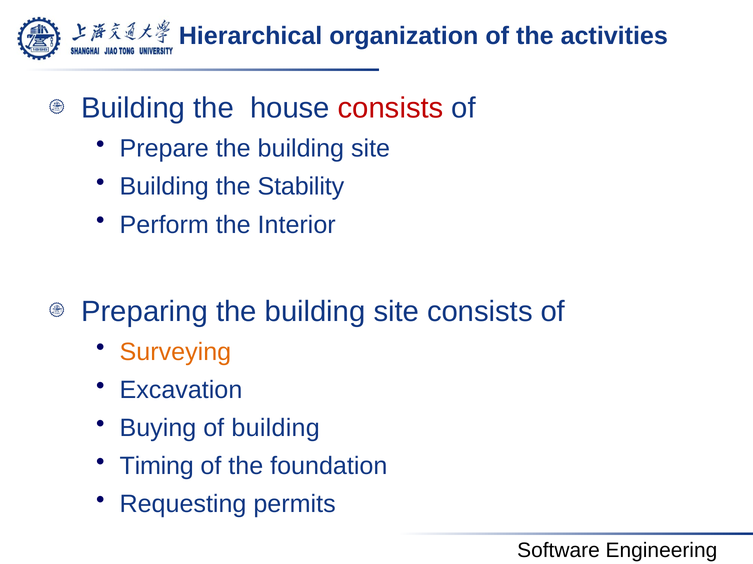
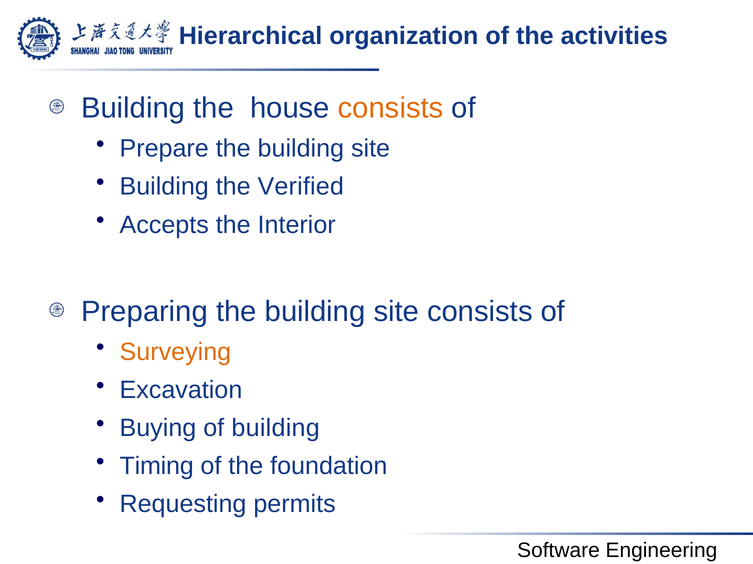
consists colour: red -> orange (391, 108)
Stability: Stability -> Verified (301, 187)
Perform: Perform -> Accepts (164, 225)
